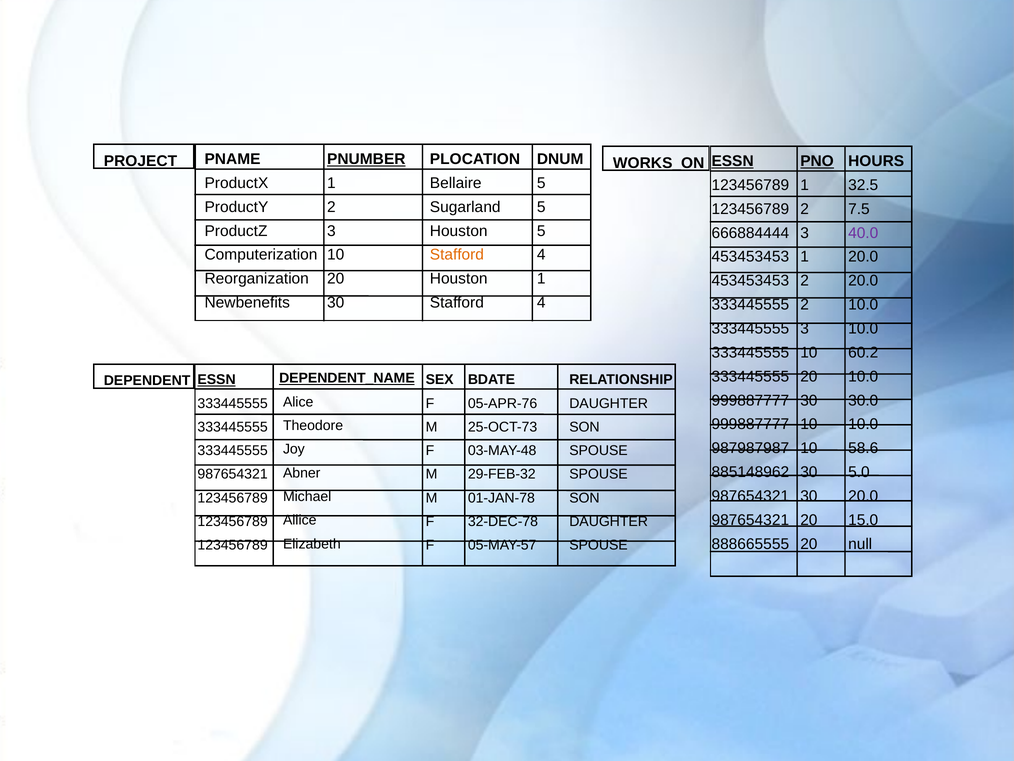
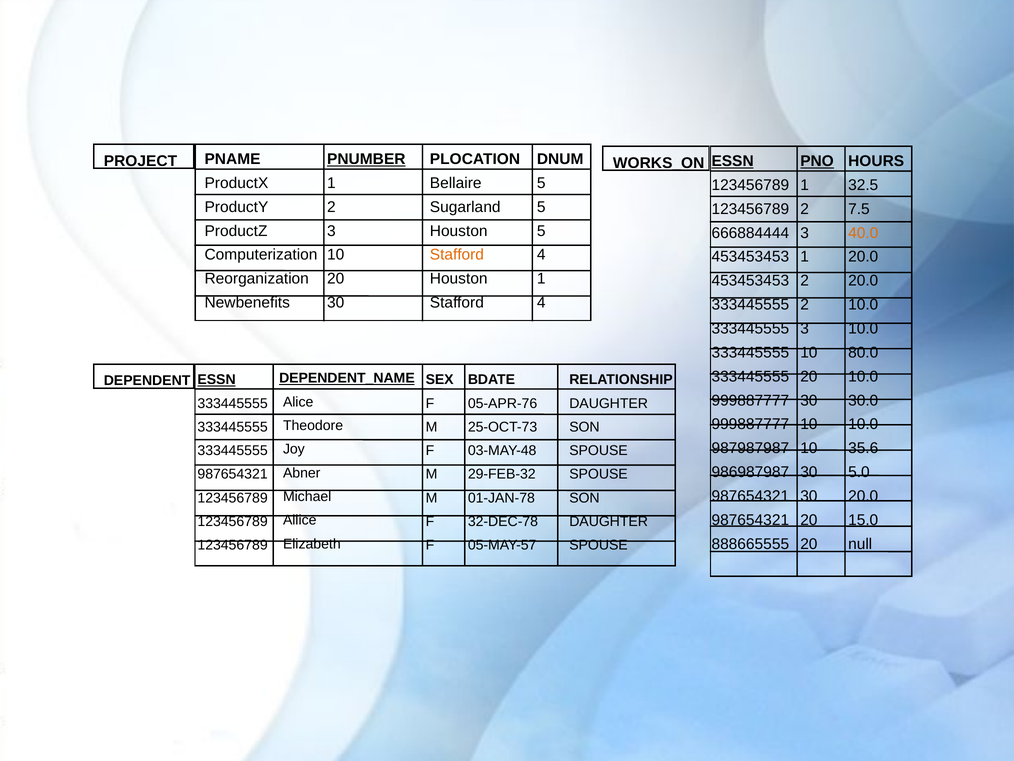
40.0 colour: purple -> orange (863, 233)
60.2: 60.2 -> 80.0 (863, 352)
58.6: 58.6 -> 35.6 (863, 448)
885148962: 885148962 -> 986987987 (750, 472)
